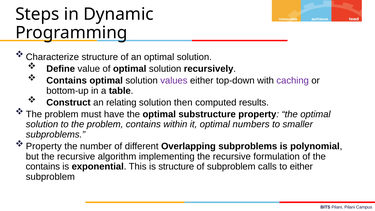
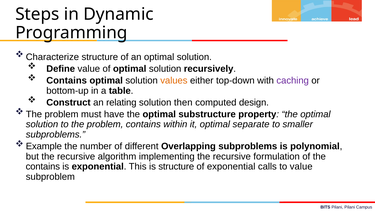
values colour: purple -> orange (174, 81)
results: results -> design (254, 102)
numbers: numbers -> separate (251, 124)
Property: Property -> Example (44, 146)
of subproblem: subproblem -> exponential (231, 167)
to either: either -> value (301, 167)
